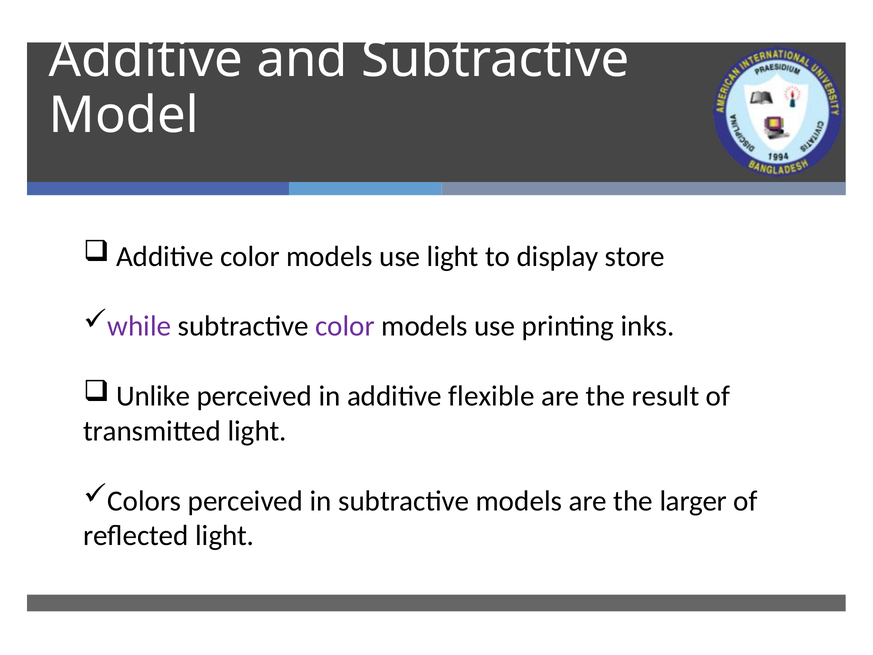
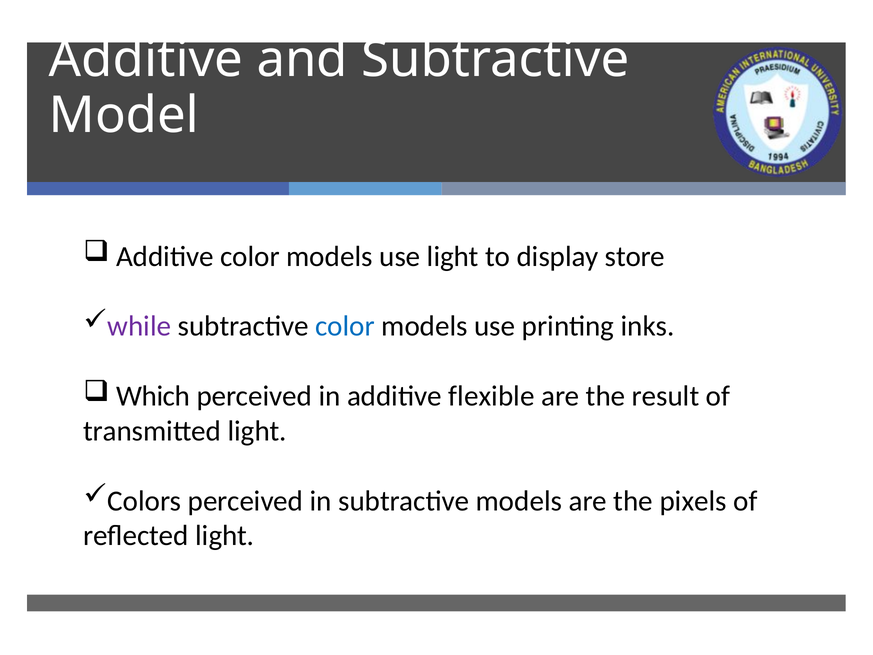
color colour: purple -> blue (345, 326)
Unlike: Unlike -> Which (153, 396)
larger: larger -> pixels (693, 501)
